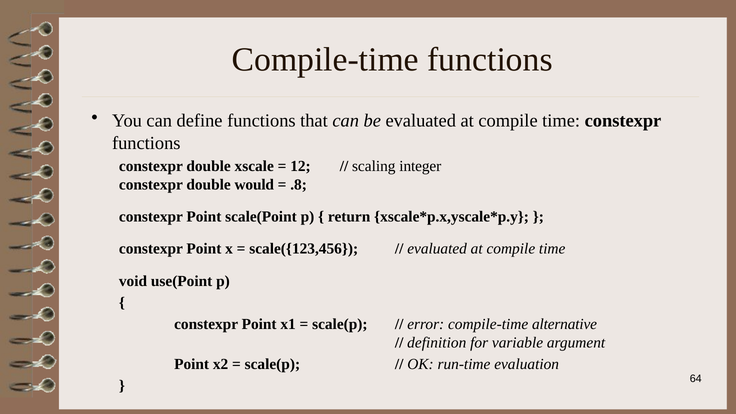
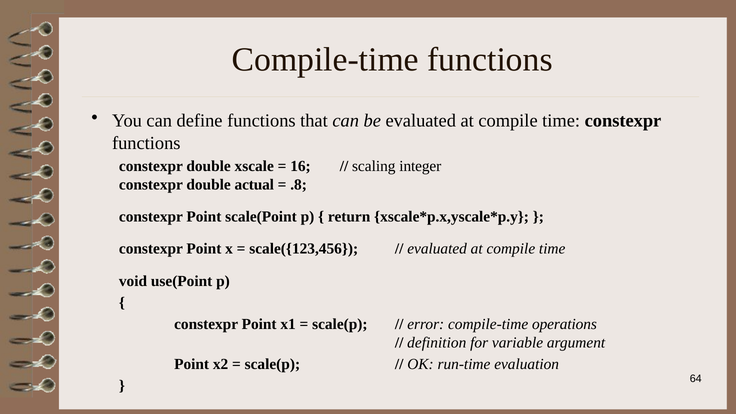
12: 12 -> 16 (300, 166)
would: would -> actual (254, 184)
alternative: alternative -> operations (564, 324)
